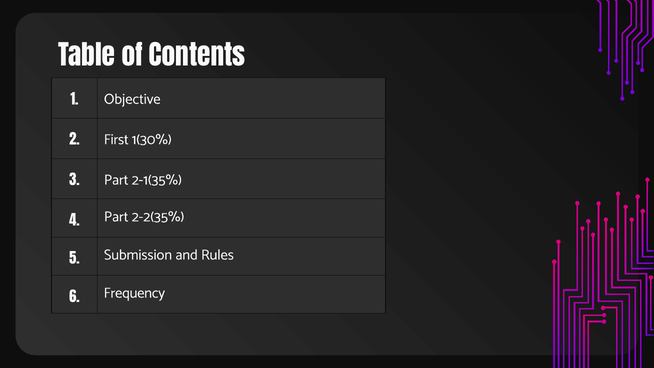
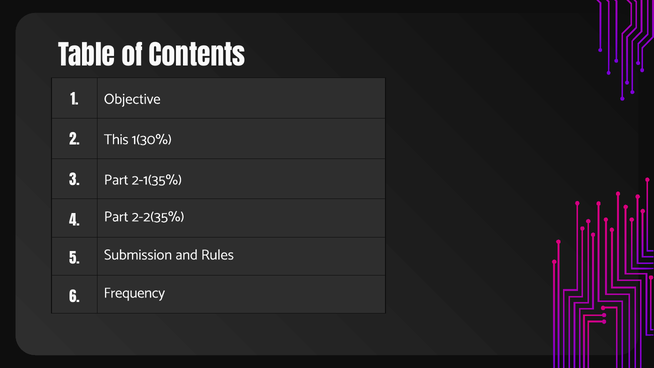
First: First -> This (116, 139)
